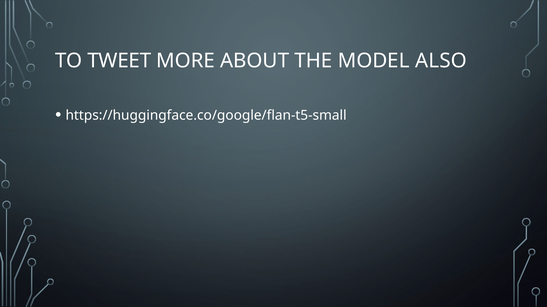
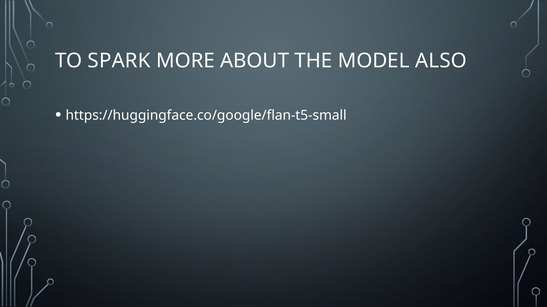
TWEET: TWEET -> SPARK (119, 61)
